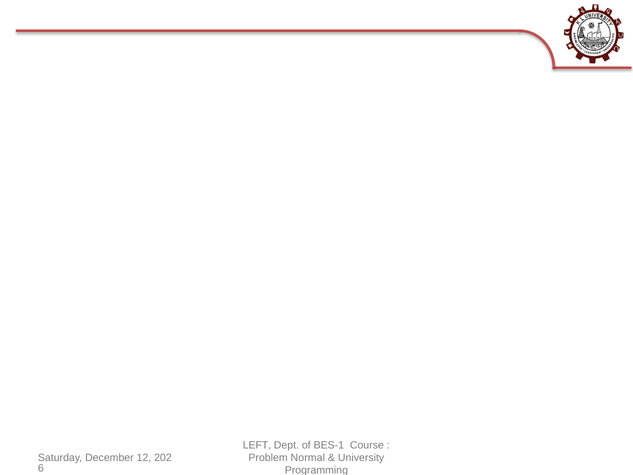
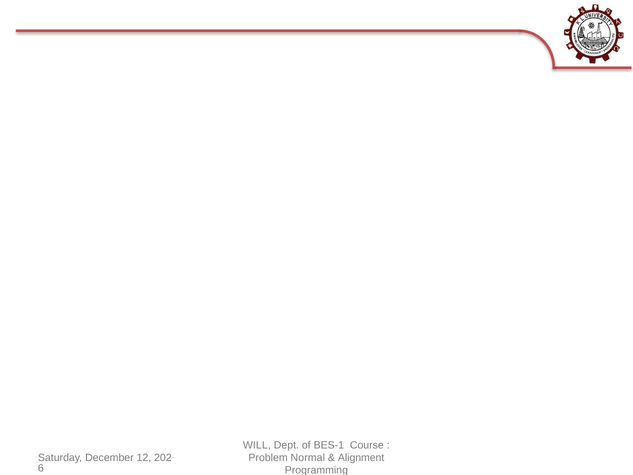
LEFT: LEFT -> WILL (257, 445)
University: University -> Alignment (361, 458)
